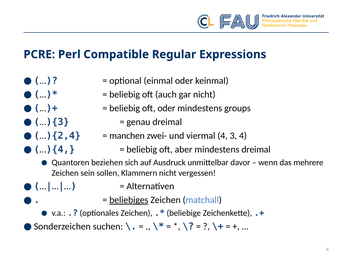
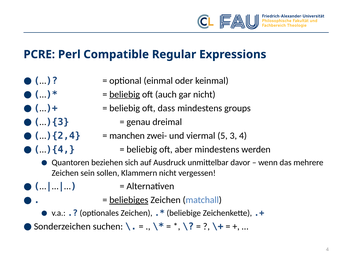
beliebig underline: none -> present (125, 94)
oft oder: oder -> dass (166, 108)
viermal 4: 4 -> 5 (223, 135)
mindestens dreimal: dreimal -> werden (256, 149)
